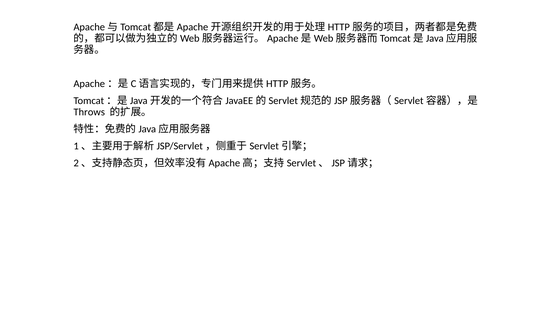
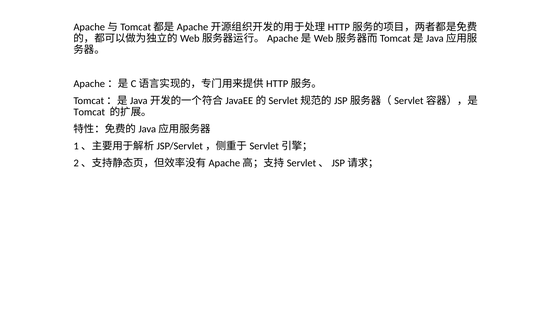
Throws: Throws -> Tomcat (89, 112)
